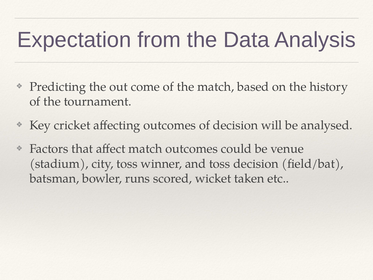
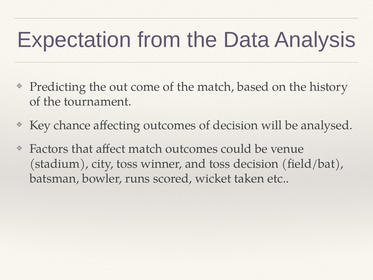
cricket: cricket -> chance (72, 125)
